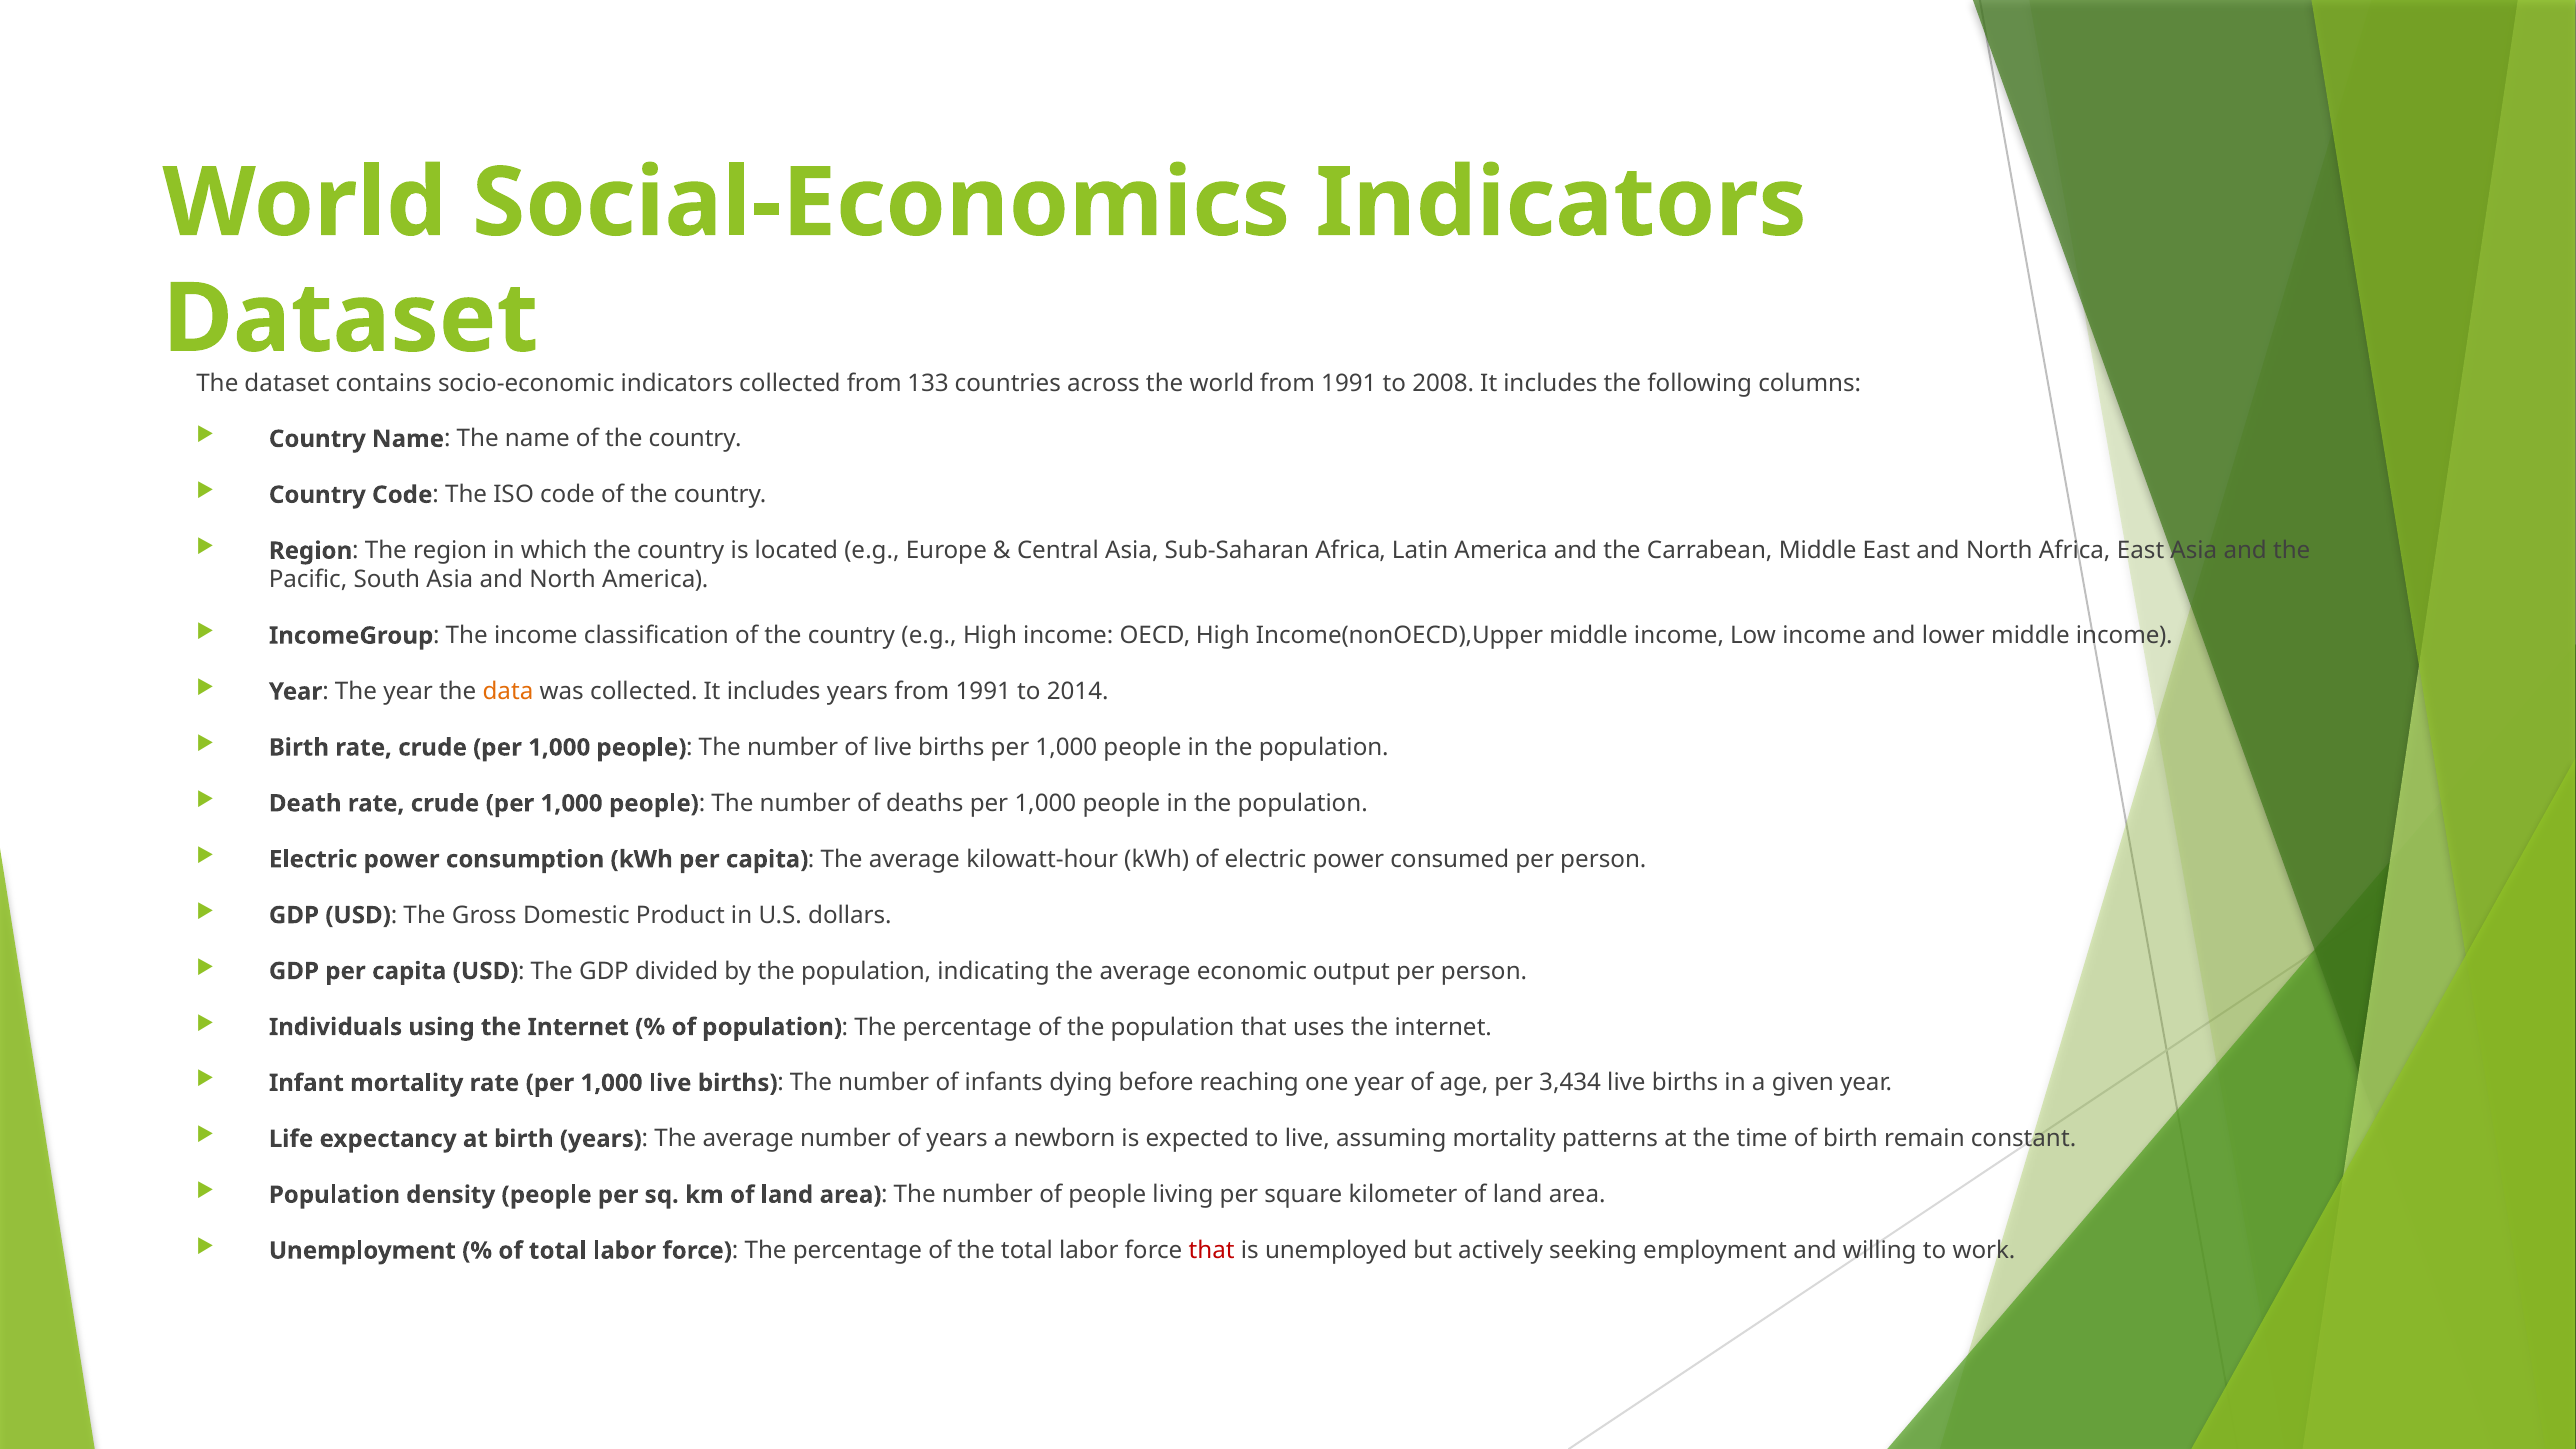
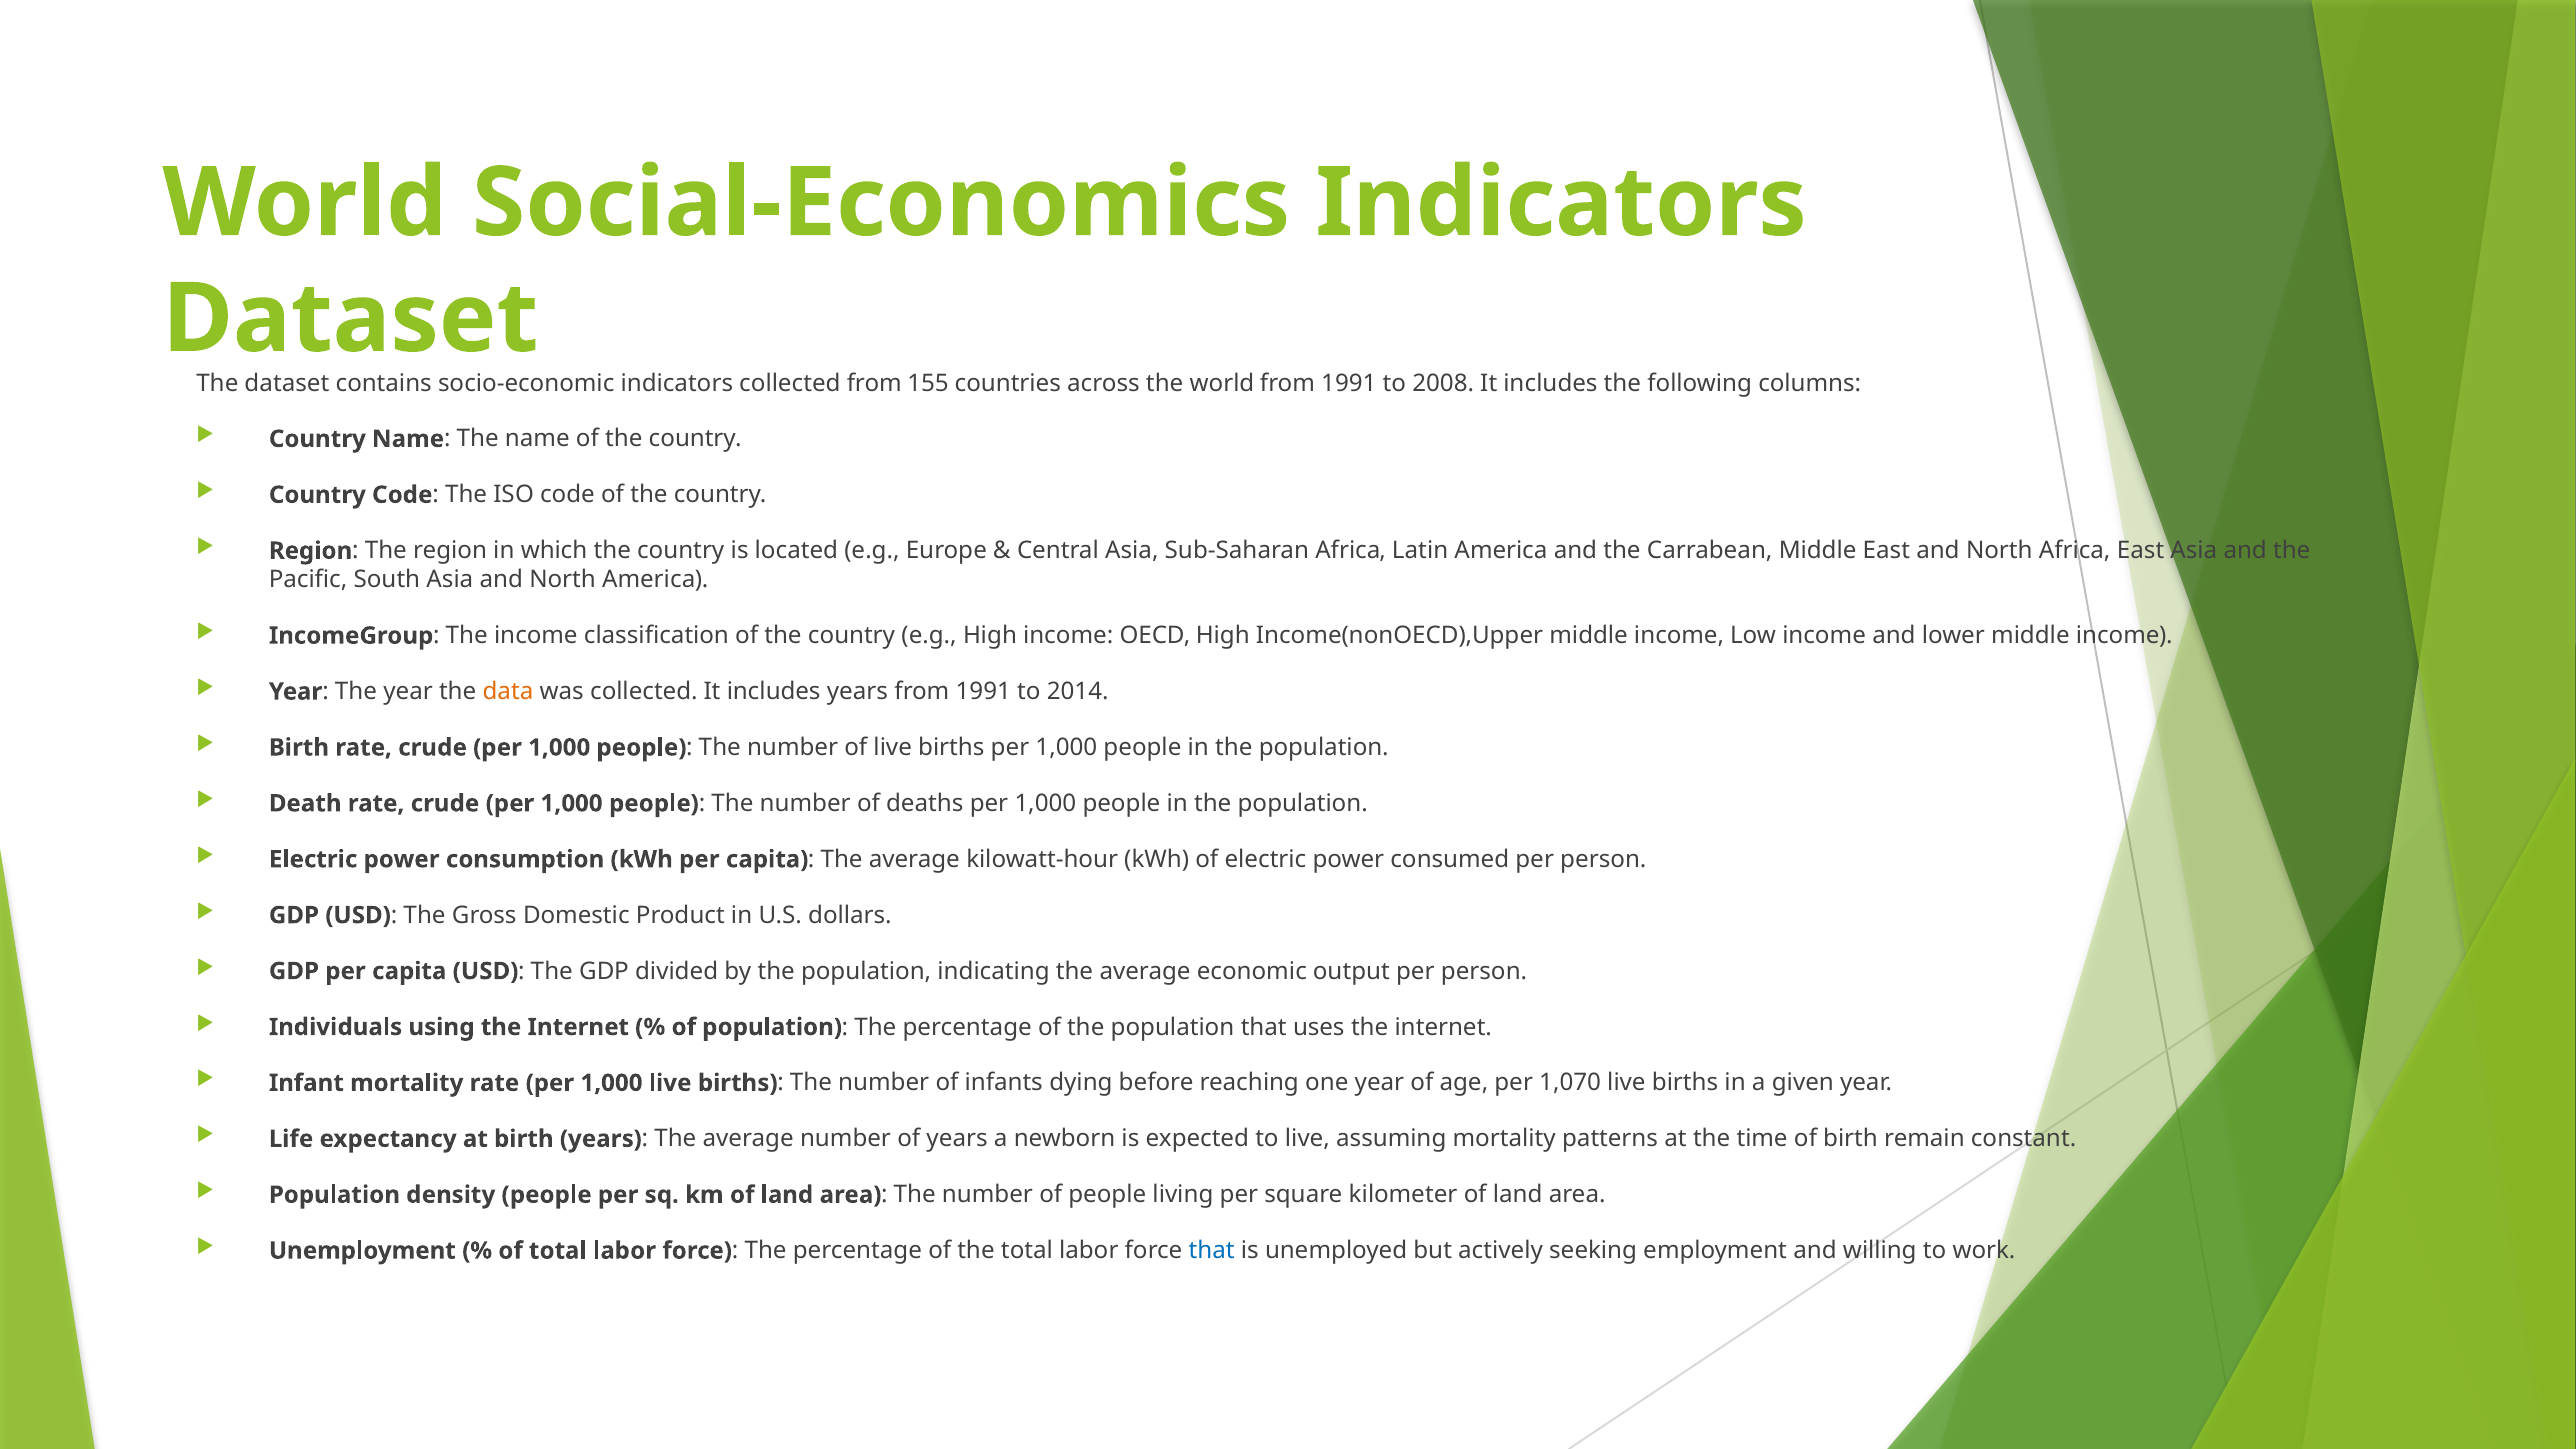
133: 133 -> 155 (928, 383)
3,434: 3,434 -> 1,070 (1570, 1083)
that colour: red -> blue (1212, 1251)
